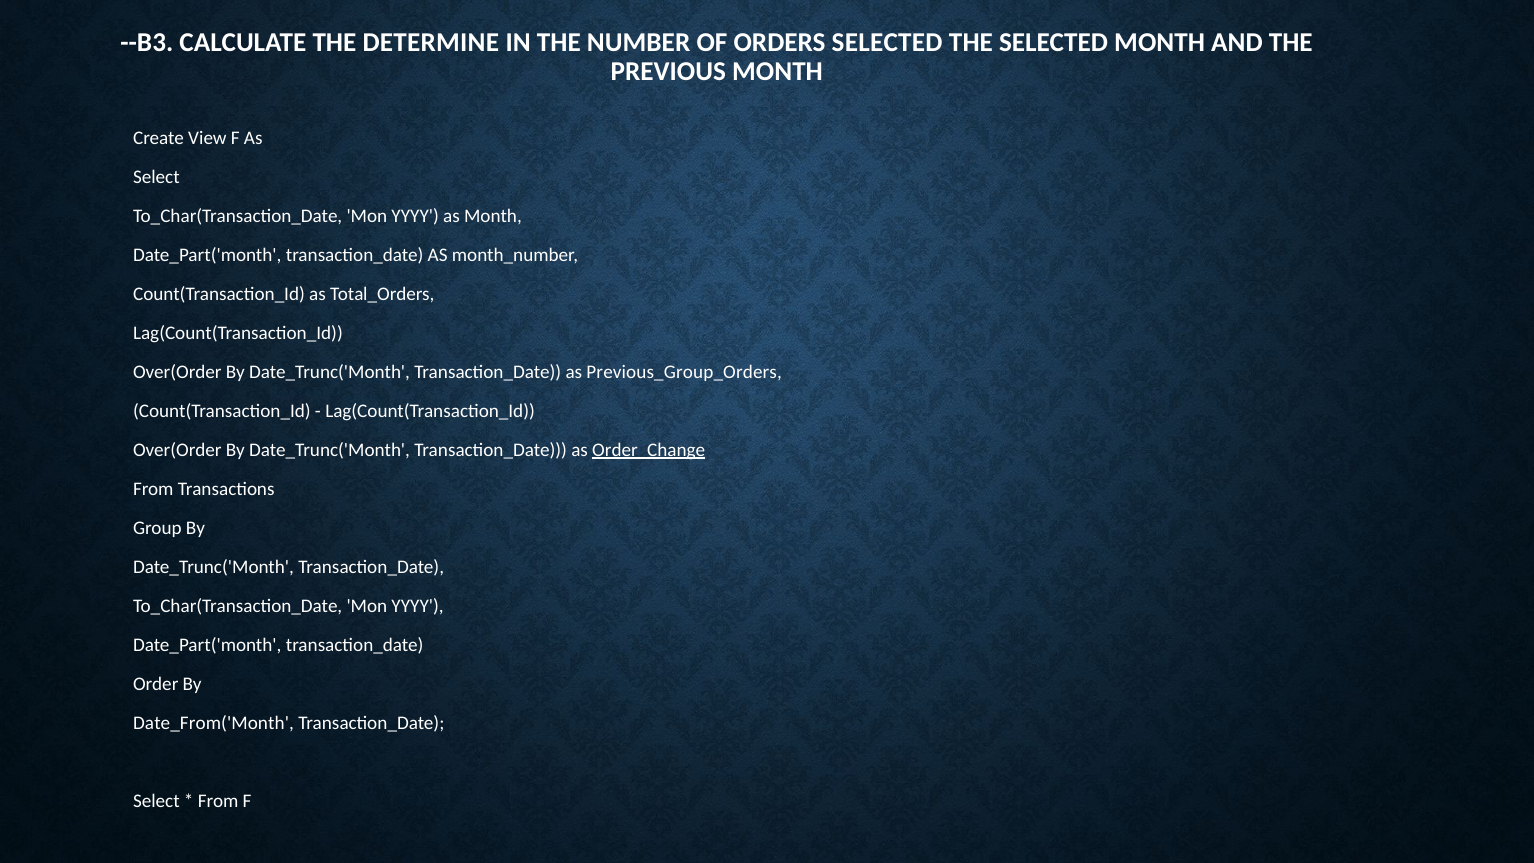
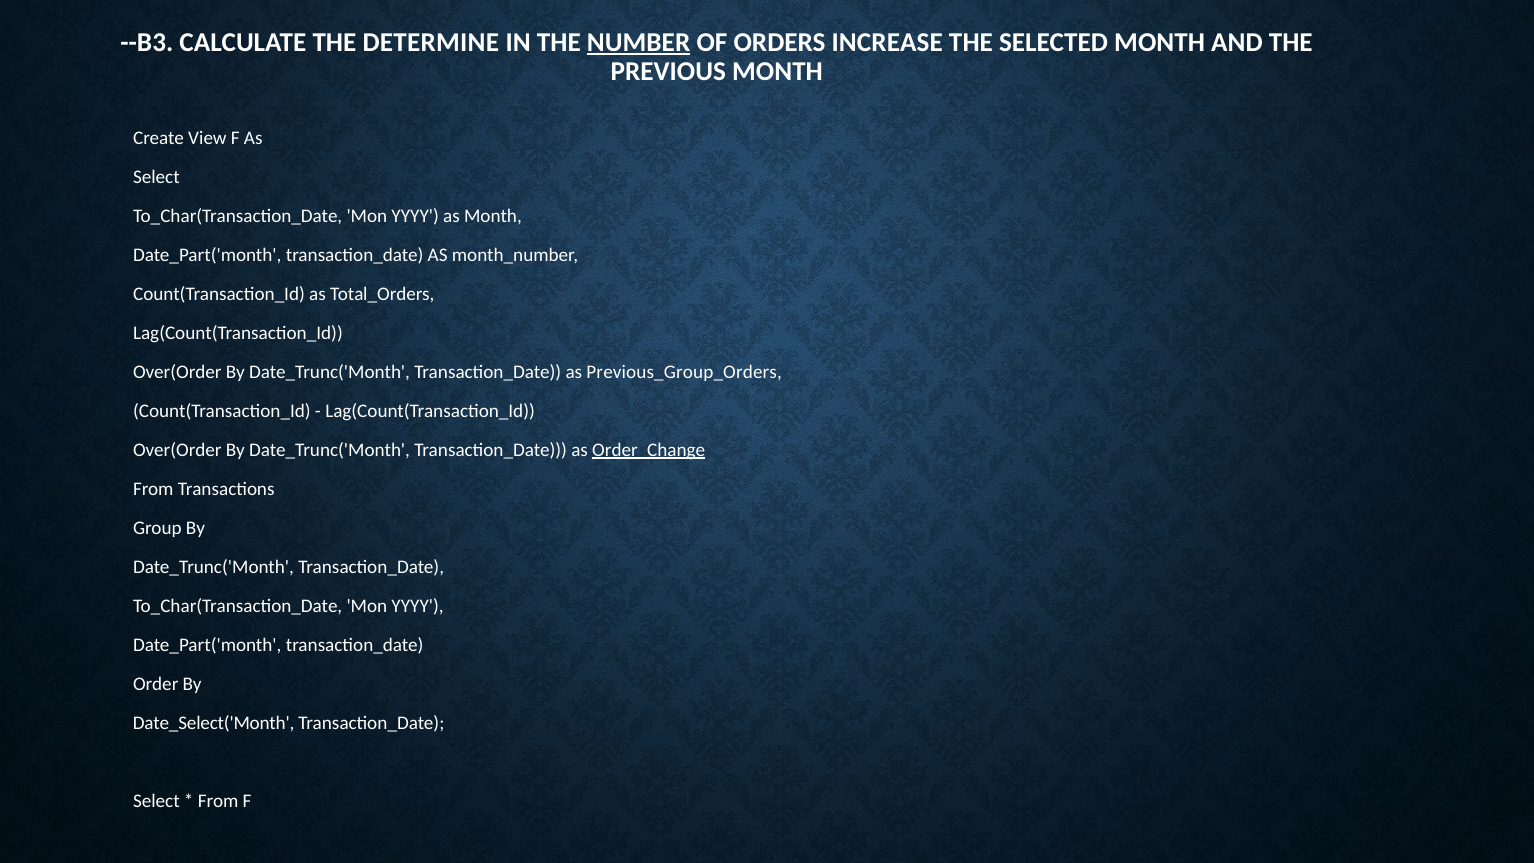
NUMBER underline: none -> present (639, 43)
ORDERS SELECTED: SELECTED -> INCREASE (887, 43)
Date_From('Month: Date_From('Month -> Date_Select('Month (214, 723)
